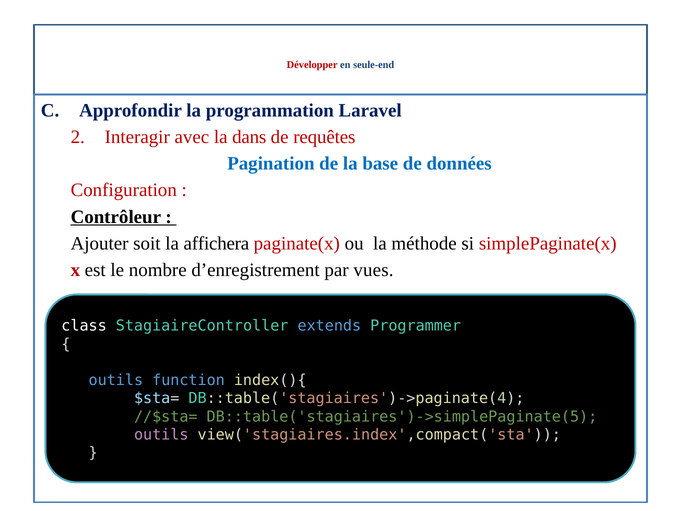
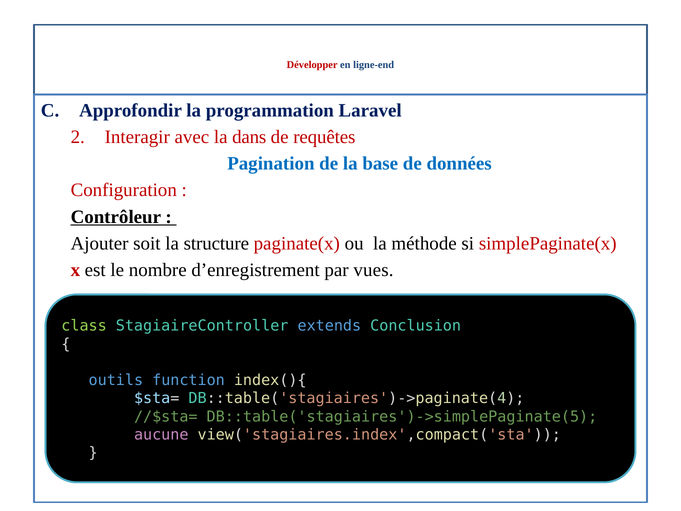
seule-end: seule-end -> ligne-end (374, 65)
affichera: affichera -> structure (216, 243)
class colour: white -> light green (84, 326)
Programmer: Programmer -> Conclusion (416, 326)
outils: outils -> aucune (161, 435)
